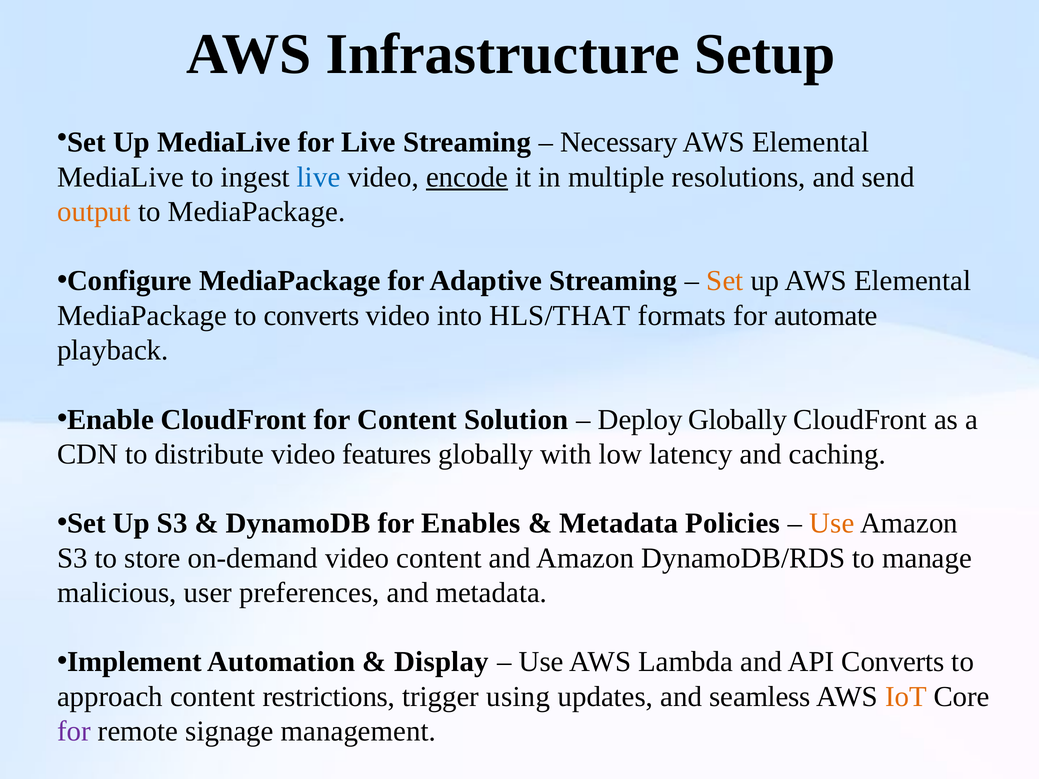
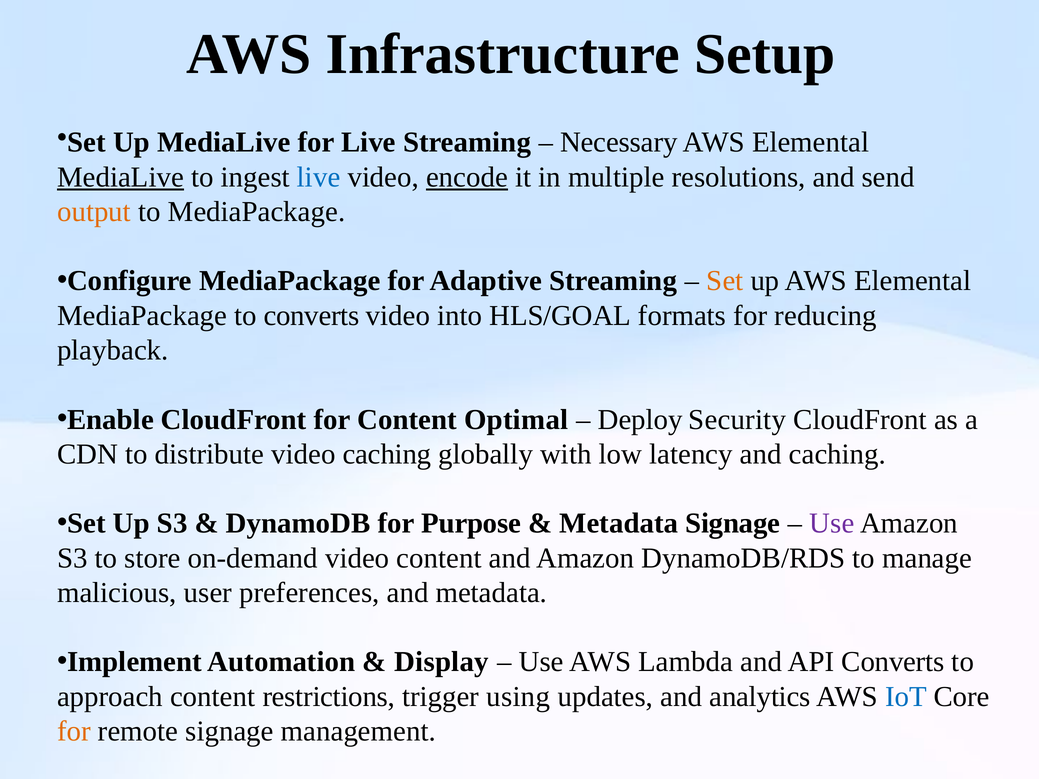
MediaLive underline: none -> present (120, 177)
HLS/THAT: HLS/THAT -> HLS/GOAL (560, 316)
automate: automate -> reducing (826, 316)
Solution: Solution -> Optimal (516, 420)
Deploy Globally: Globally -> Security (737, 420)
video features: features -> caching (387, 454)
Enables: Enables -> Purpose (471, 524)
Metadata Policies: Policies -> Signage (733, 524)
Use colour: orange -> purple (832, 524)
seamless: seamless -> analytics (760, 697)
IoT colour: orange -> blue (906, 697)
for colour: purple -> orange (74, 731)
